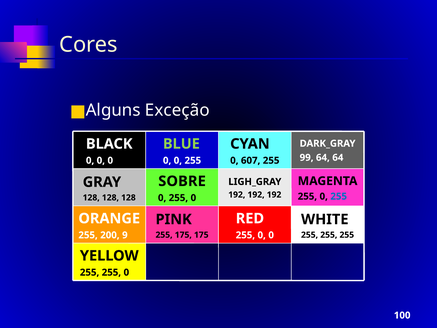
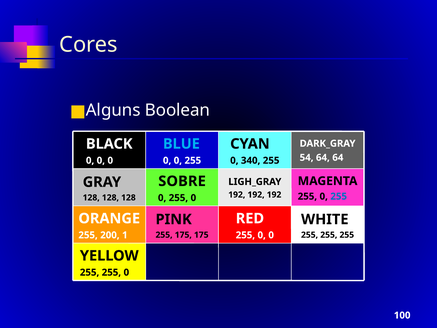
Exceção: Exceção -> Boolean (177, 110)
BLUE colour: light green -> light blue (181, 144)
99: 99 -> 54 (307, 157)
607: 607 -> 340 (251, 160)
9: 9 -> 1 (125, 235)
